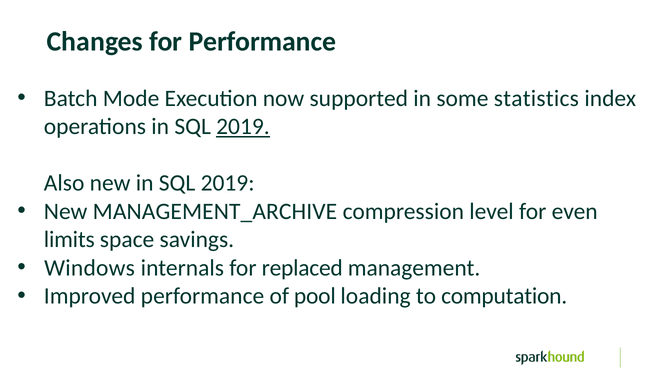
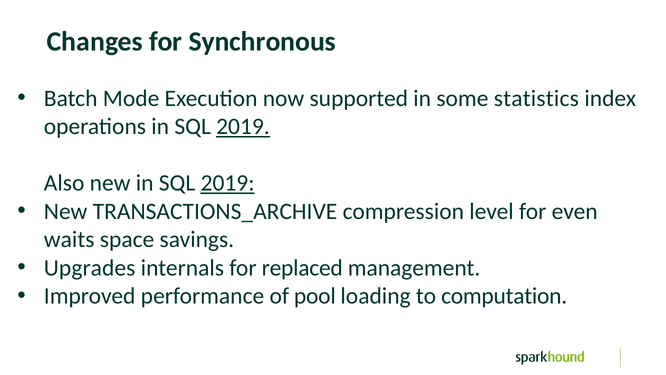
for Performance: Performance -> Synchronous (262, 41)
2019 underline: none -> present (228, 183)
MANAGEMENT_ARCHIVE: MANAGEMENT_ARCHIVE -> TRANSACTIONS_ARCHIVE (215, 211)
limits: limits -> waits (69, 239)
Windows: Windows -> Upgrades (90, 268)
